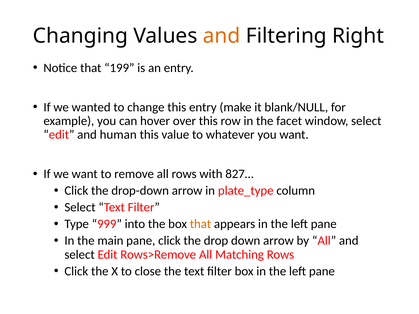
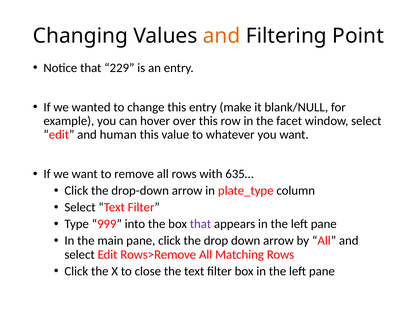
Right: Right -> Point (358, 36)
199: 199 -> 229 (119, 68)
827…: 827… -> 635… (239, 174)
that colour: orange -> purple (200, 224)
